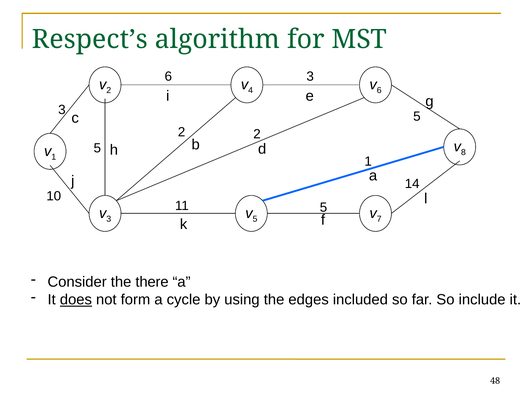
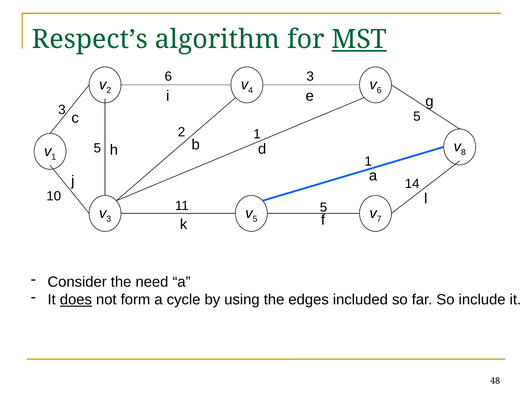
MST underline: none -> present (359, 40)
2 2: 2 -> 1 (257, 134)
there: there -> need (152, 282)
